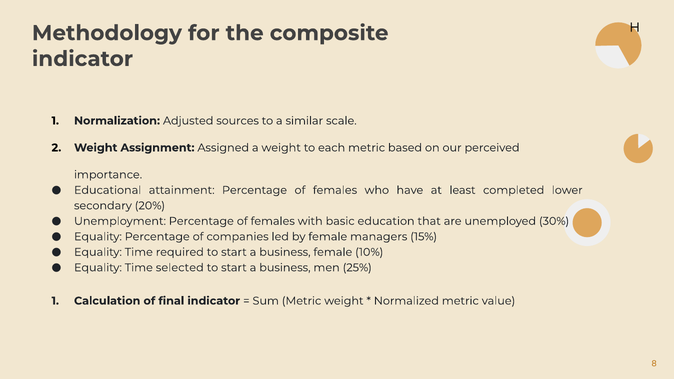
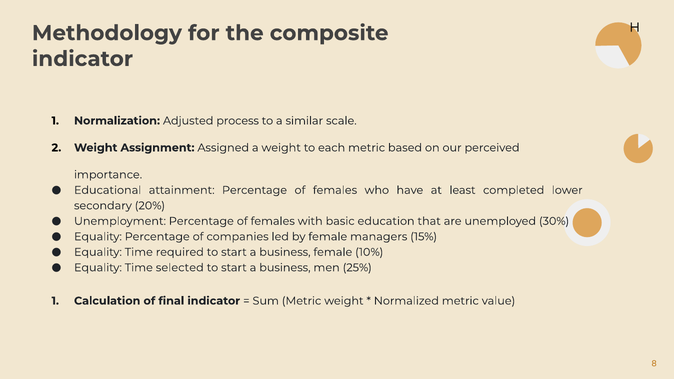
sources: sources -> process (238, 121)
